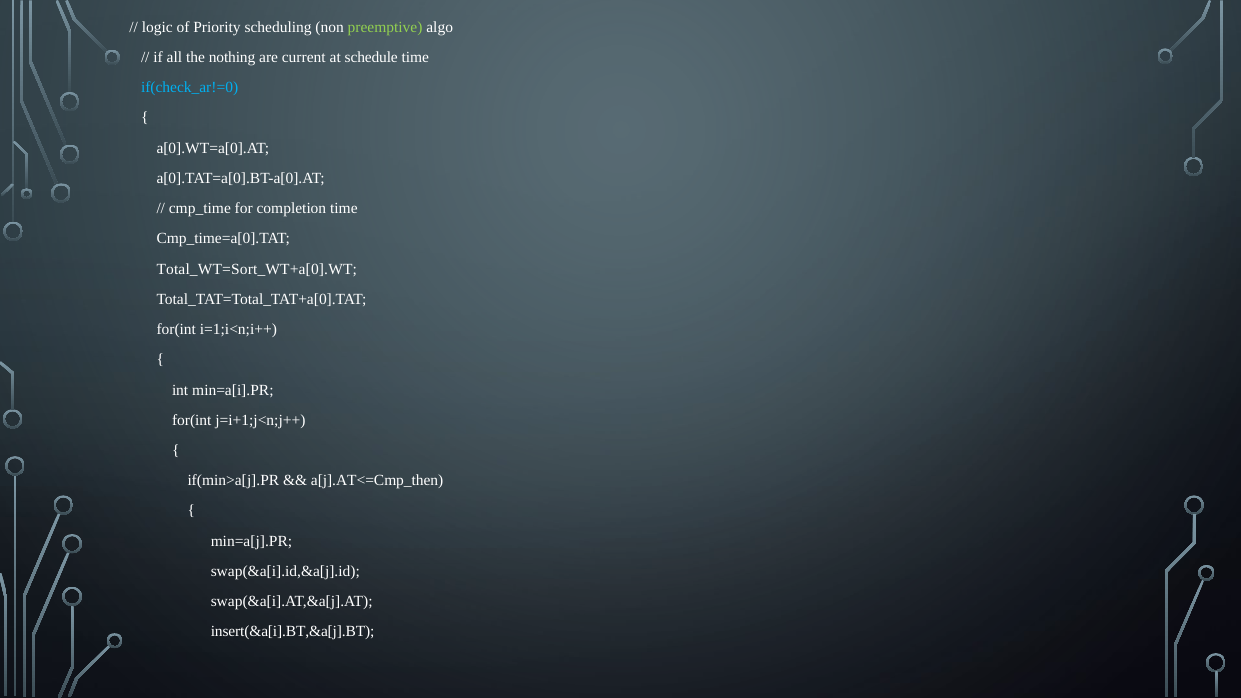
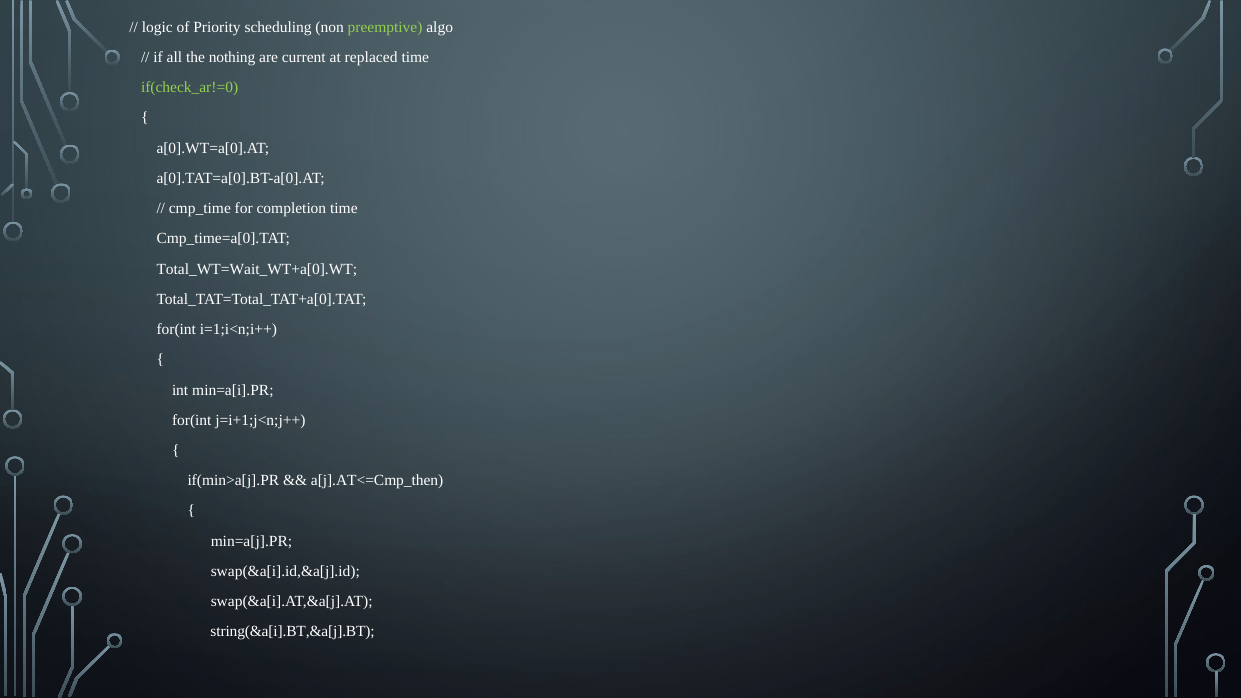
schedule: schedule -> replaced (371, 57)
if(check_ar!=0 colour: light blue -> light green (190, 88)
Total_WT=Sort_WT+a[0].WT: Total_WT=Sort_WT+a[0].WT -> Total_WT=Wait_WT+a[0].WT (257, 269)
insert(&a[i].BT,&a[j].BT: insert(&a[i].BT,&a[j].BT -> string(&a[i].BT,&a[j].BT (293, 632)
